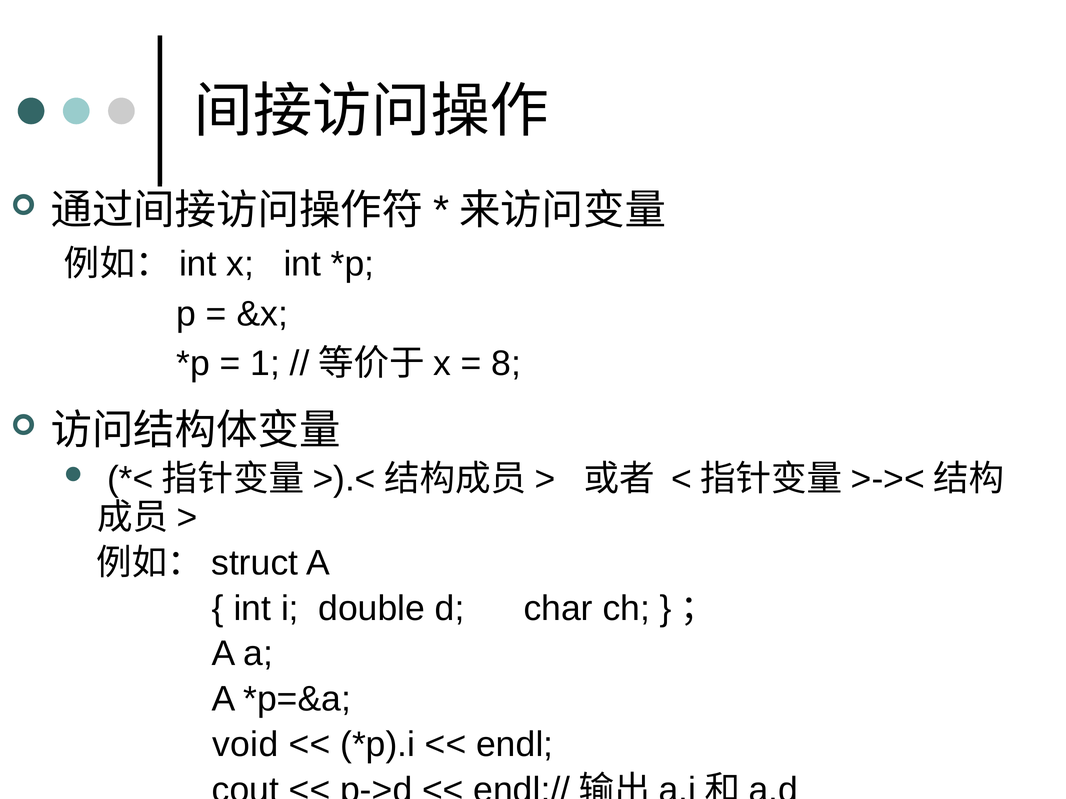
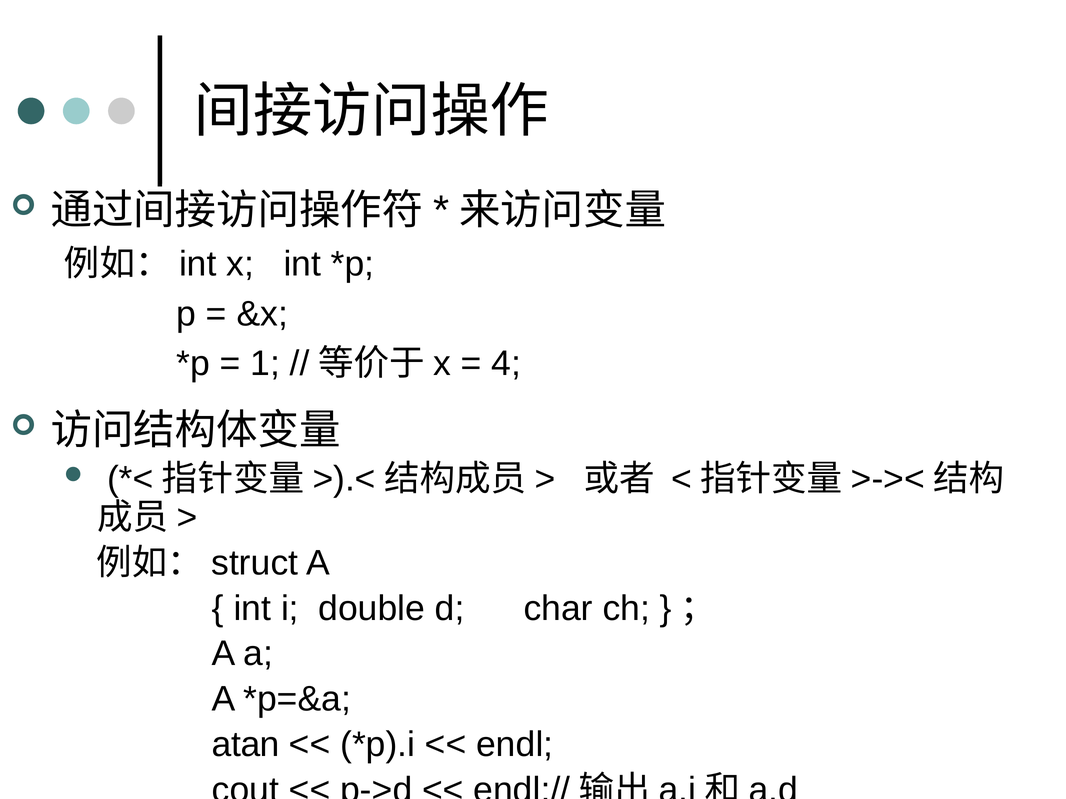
8: 8 -> 4 (506, 364)
void: void -> atan (246, 745)
